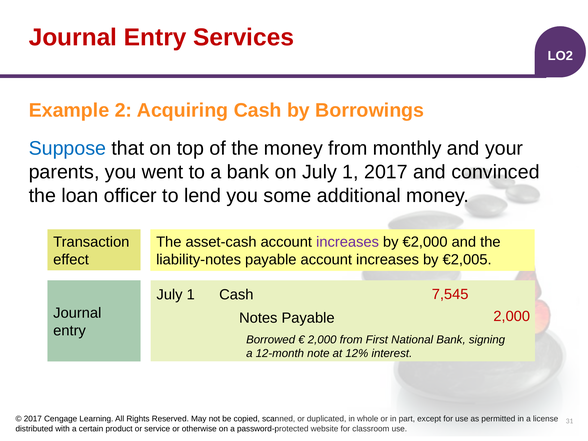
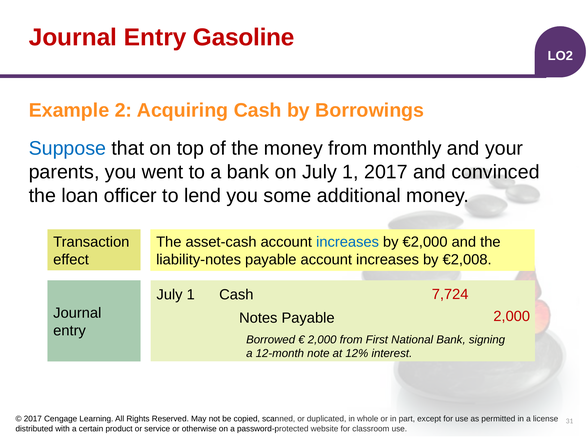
Services: Services -> Gasoline (244, 37)
increases colour: purple -> blue (348, 242)
€2,005: €2,005 -> €2,008 (467, 260)
7,545: 7,545 -> 7,724 (450, 294)
